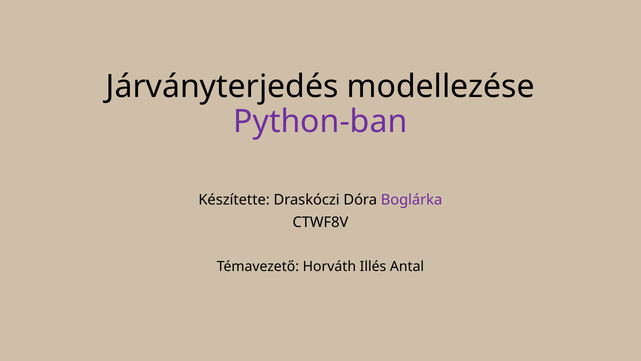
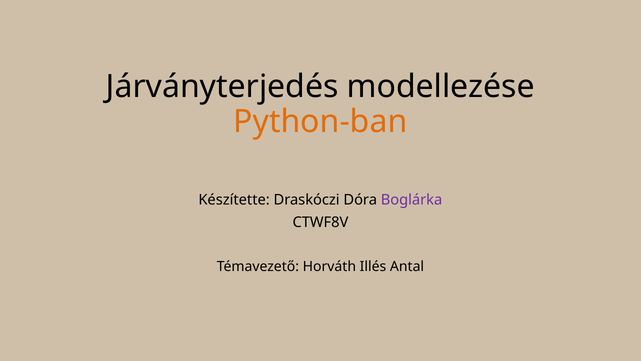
Python-ban colour: purple -> orange (320, 121)
